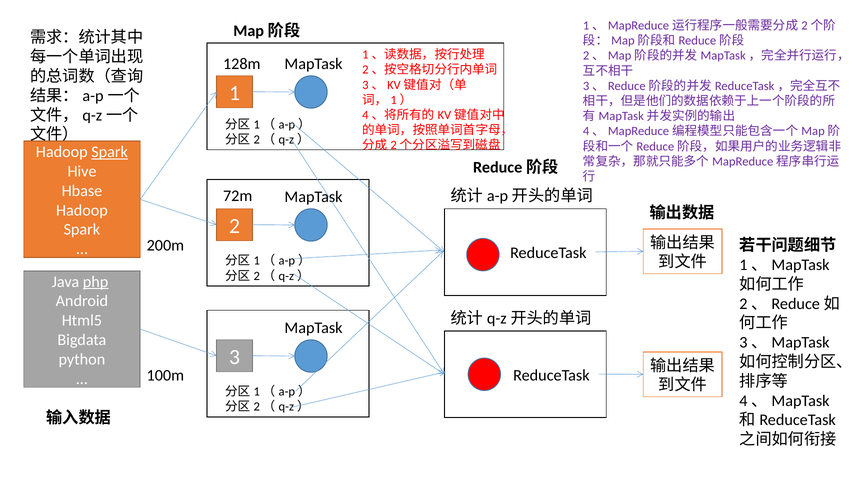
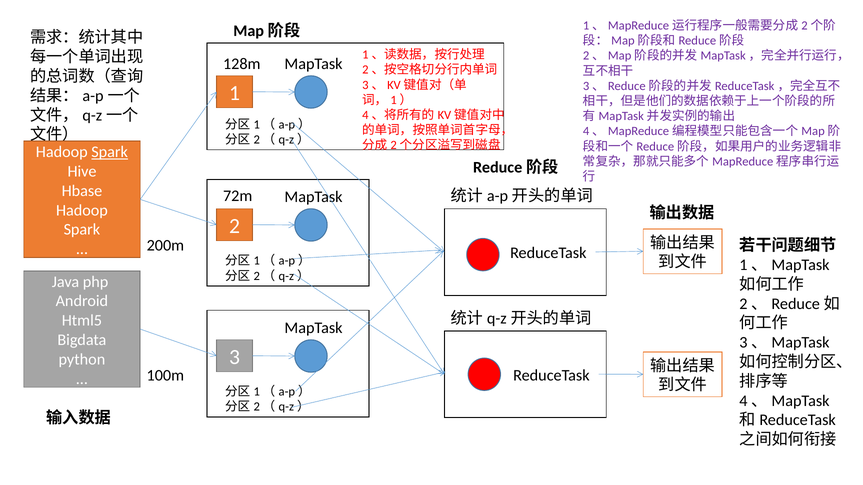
php underline: present -> none (96, 282)
